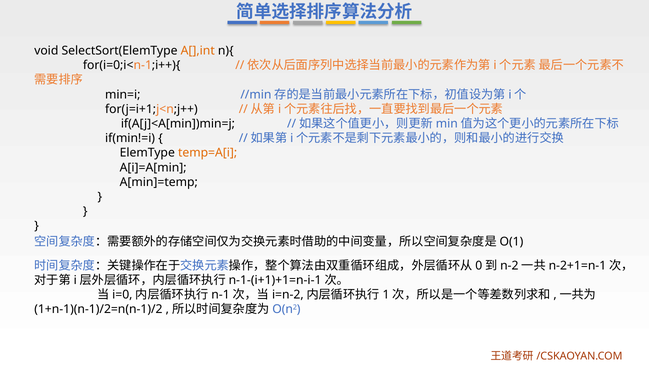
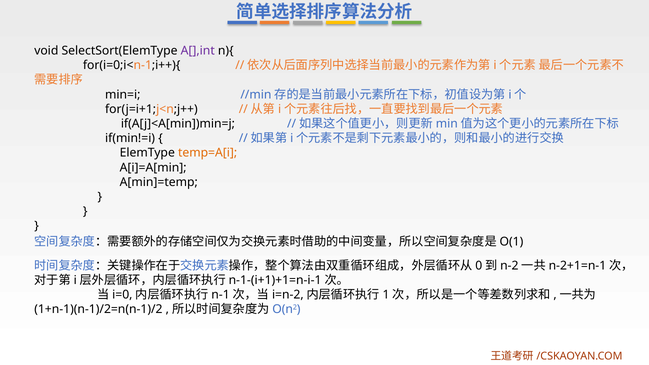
A[],int colour: orange -> purple (198, 51)
